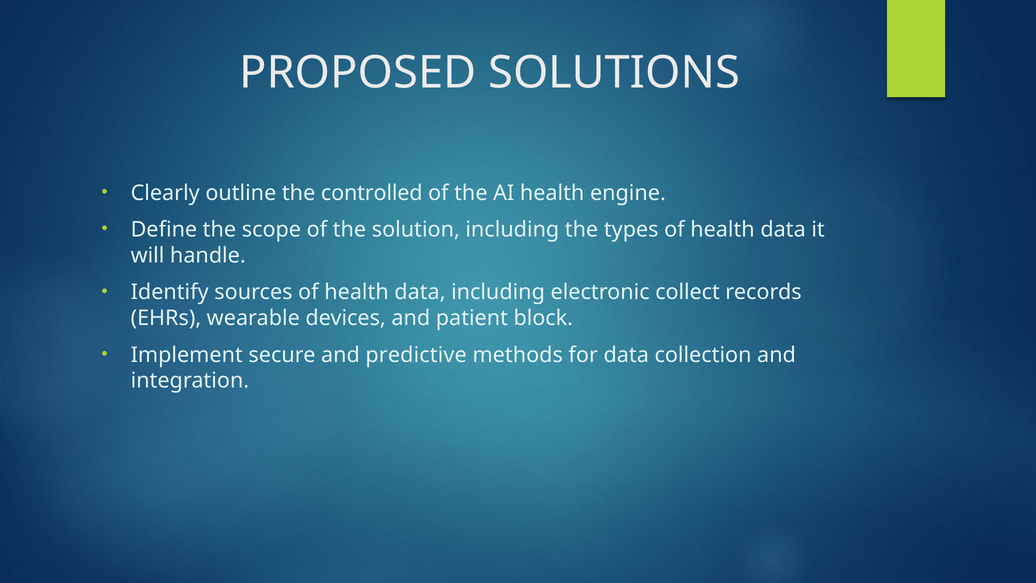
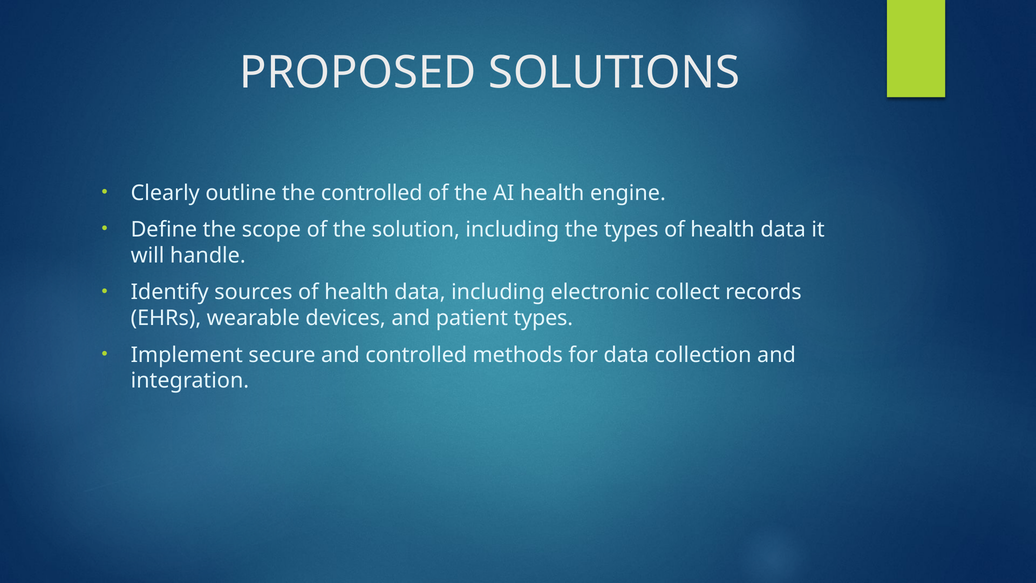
patient block: block -> types (543, 318)
and predictive: predictive -> controlled (416, 355)
